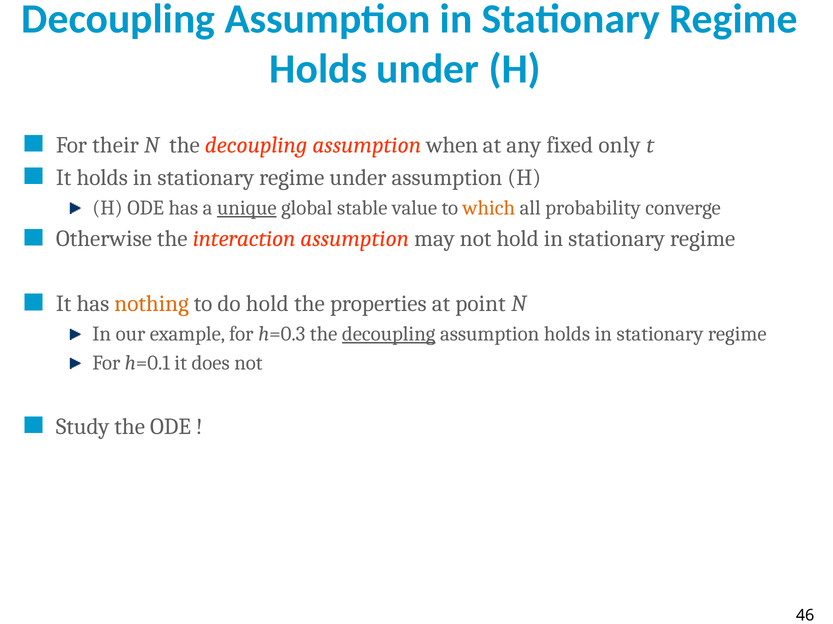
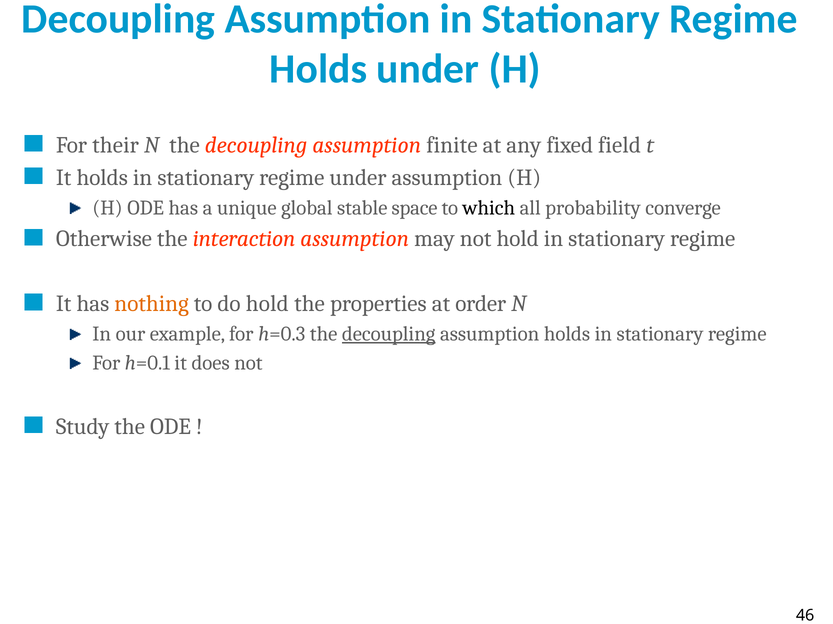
when: when -> finite (452, 145)
only: only -> field (620, 145)
unique underline: present -> none (247, 208)
value: value -> space (415, 208)
which colour: orange -> black (489, 208)
point: point -> order (481, 304)
